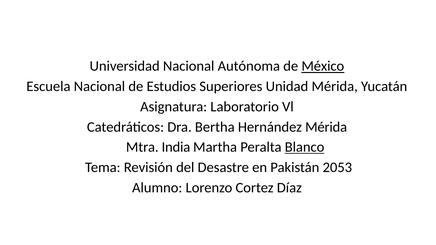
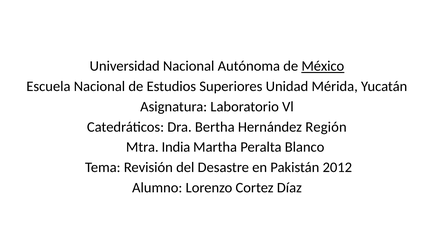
Hernández Mérida: Mérida -> Región (326, 127)
Blanco underline: present -> none (305, 147)
2053: 2053 -> 2012 (337, 168)
